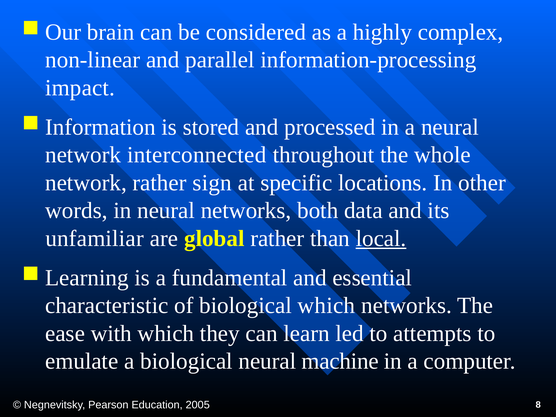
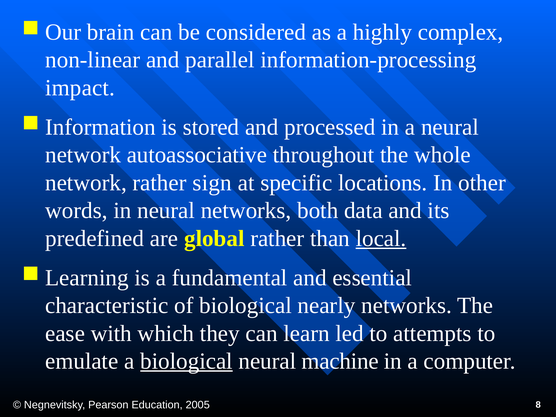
interconnected: interconnected -> autoassociative (197, 155)
unfamiliar: unfamiliar -> predefined (95, 238)
biological which: which -> nearly (326, 306)
biological underline: none -> present (186, 361)
